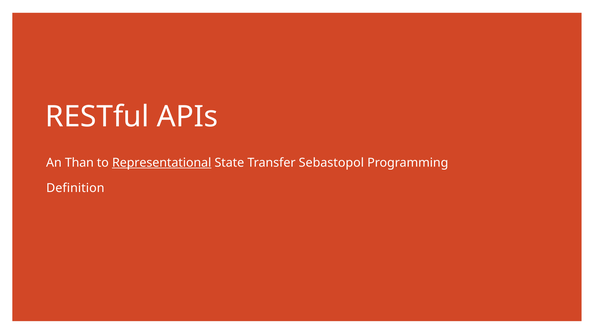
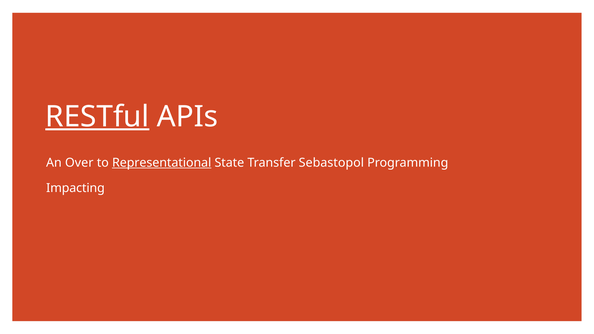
RESTful underline: none -> present (97, 117)
Than: Than -> Over (79, 163)
Definition: Definition -> Impacting (75, 188)
